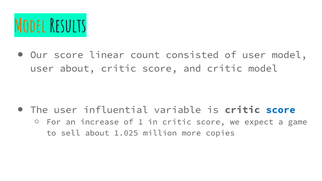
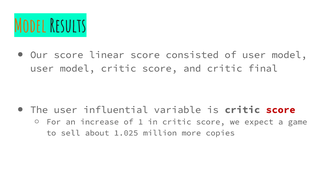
linear count: count -> score (145, 55)
about: about -> model (77, 68)
critic model: model -> final (263, 68)
score colour: blue -> red (281, 110)
